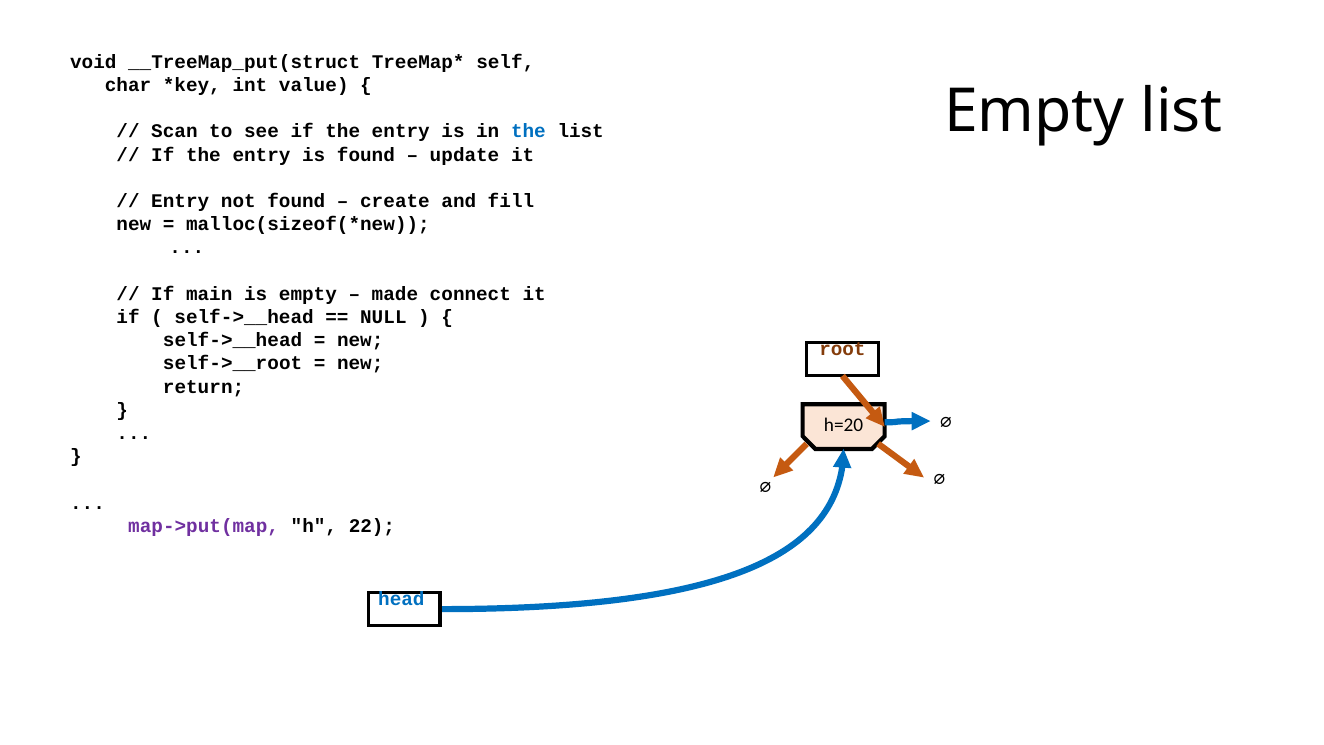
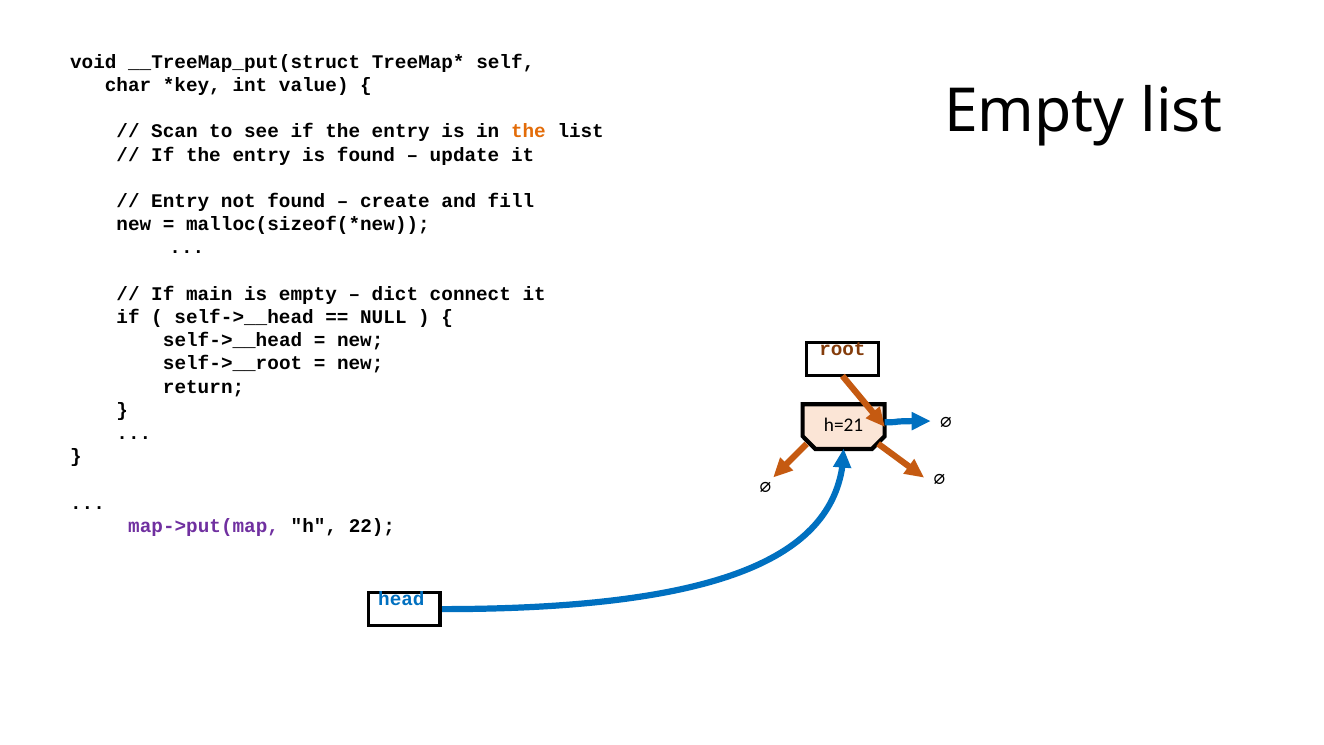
the colour: blue -> orange (528, 132)
made: made -> dict (395, 294)
h=20: h=20 -> h=21 (844, 425)
